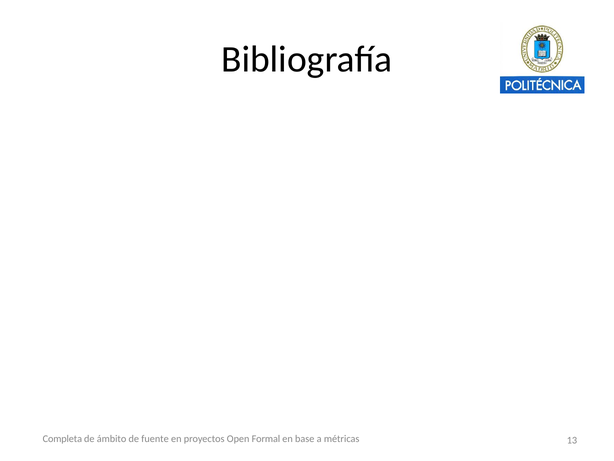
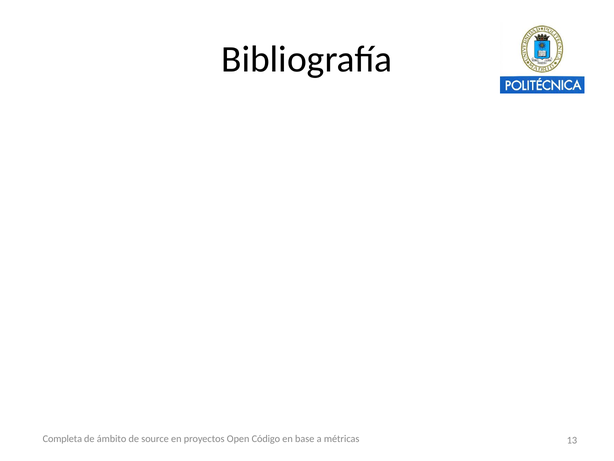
fuente: fuente -> source (155, 438)
Formal: Formal -> Código (266, 438)
